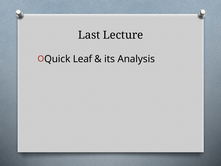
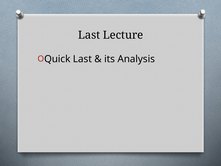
Leaf: Leaf -> Last (82, 59)
